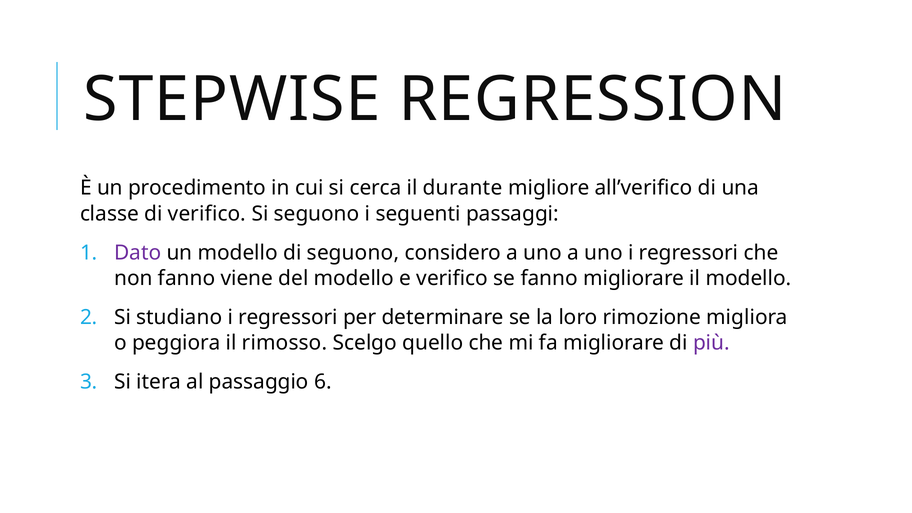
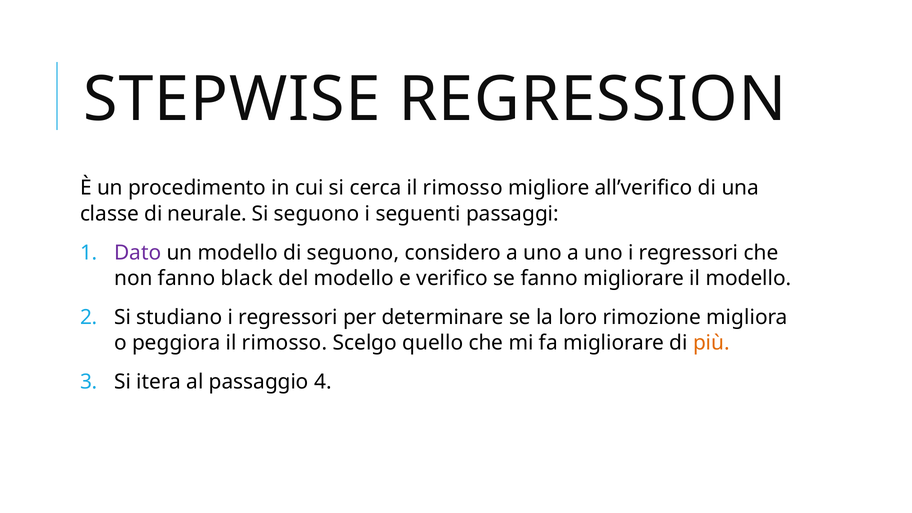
cerca il durante: durante -> rimosso (463, 188)
di verifico: verifico -> neurale (207, 214)
viene: viene -> black (247, 278)
più colour: purple -> orange (711, 343)
6: 6 -> 4 (323, 382)
